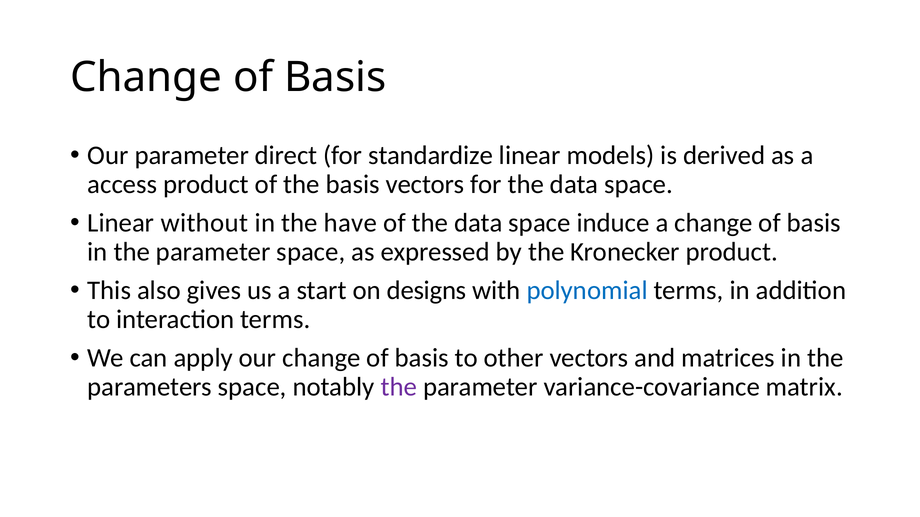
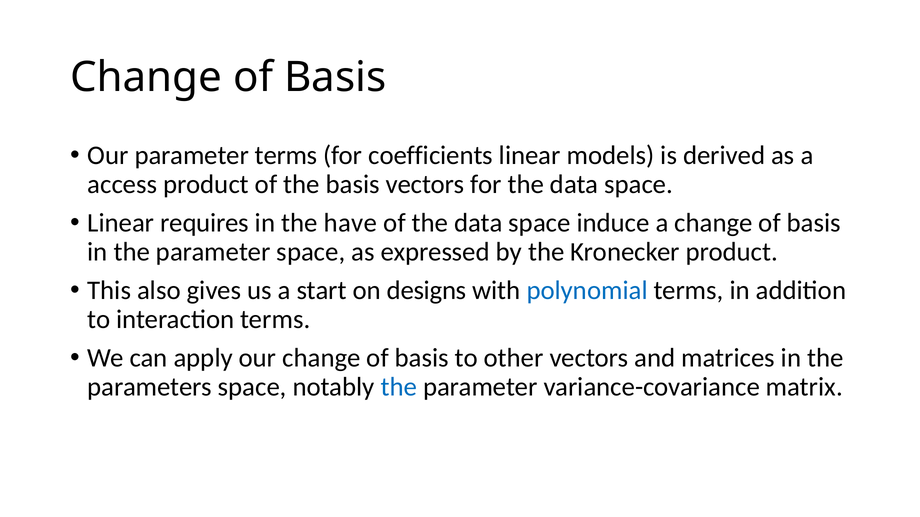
parameter direct: direct -> terms (286, 156)
standardize: standardize -> coefficients (431, 156)
without: without -> requires (205, 223)
the colour: purple -> blue (399, 387)
